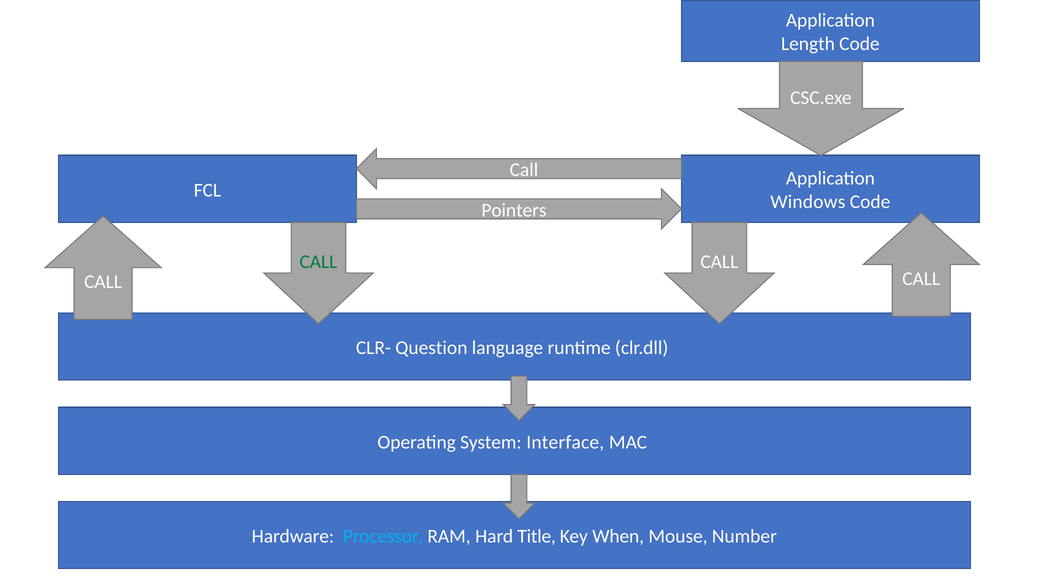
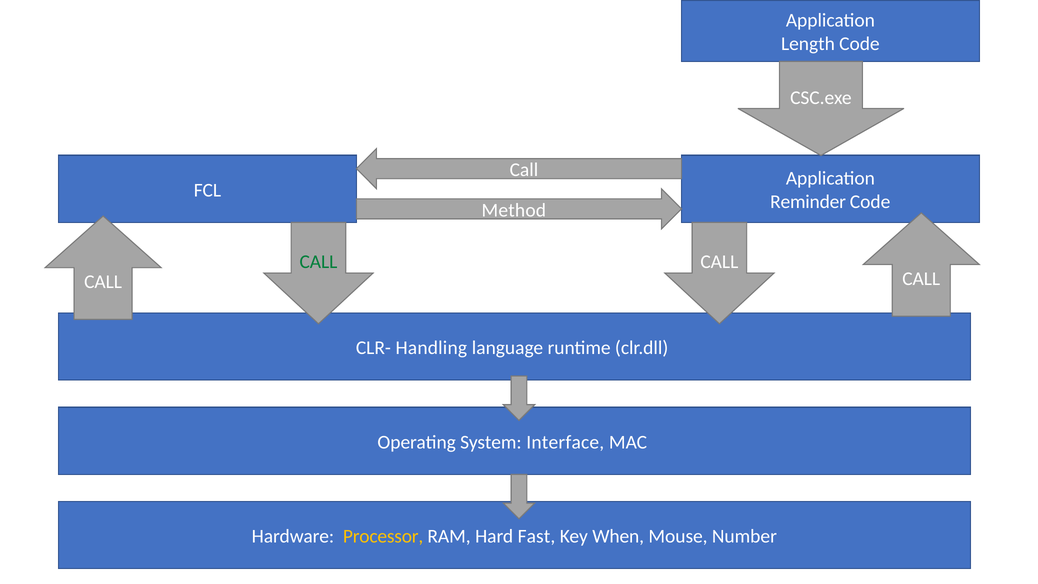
Windows: Windows -> Reminder (808, 202)
Pointers: Pointers -> Method (514, 210)
Question: Question -> Handling (431, 348)
Processor colour: light blue -> yellow (383, 536)
Title: Title -> Fast (536, 536)
